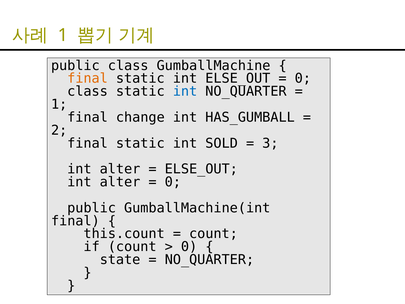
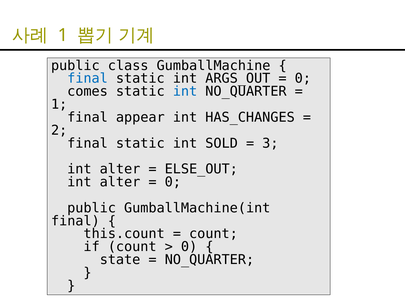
final colour: orange -> blue (88, 78)
int ELSE_OUT: ELSE_OUT -> ARGS_OUT (238, 78)
class: class -> comes (88, 91)
change: change -> appear (140, 117)
HAS_GUMBALL: HAS_GUMBALL -> HAS_CHANGES (250, 117)
